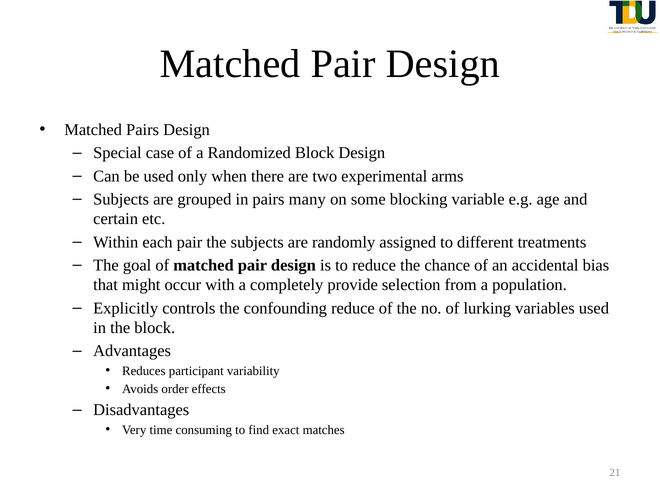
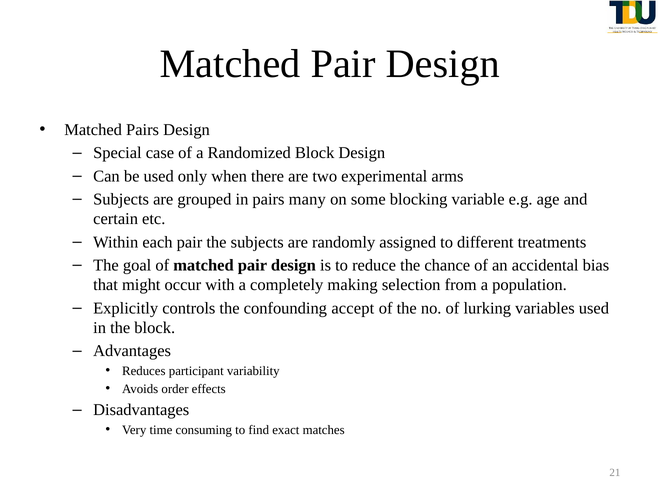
provide: provide -> making (353, 285)
confounding reduce: reduce -> accept (353, 308)
